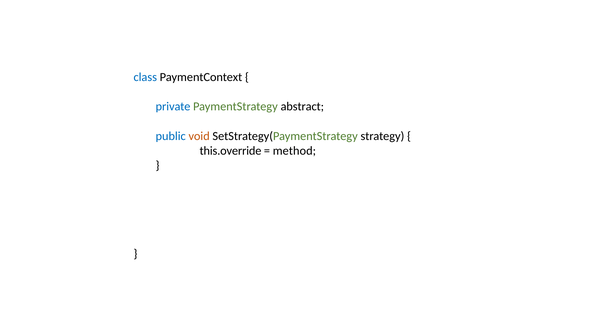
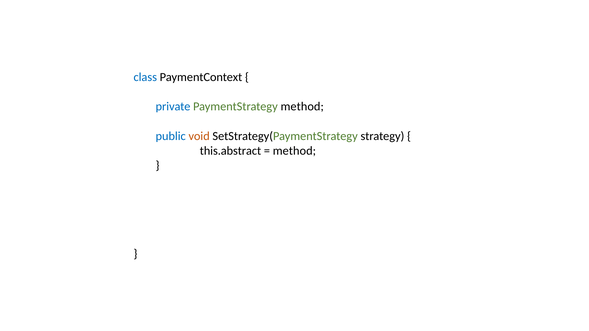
PaymentStrategy abstract: abstract -> method (302, 107)
this.override: this.override -> this.abstract (230, 151)
